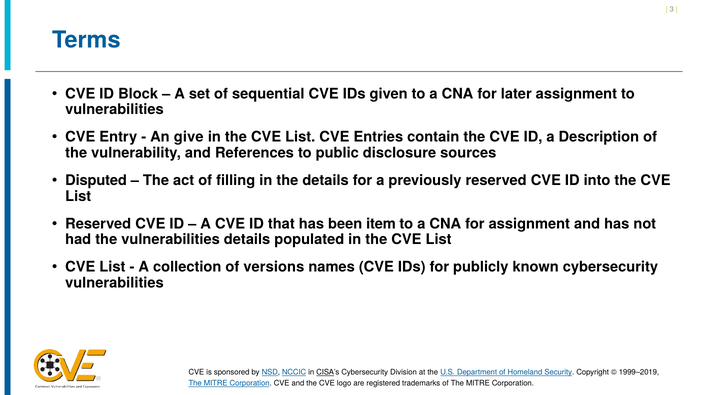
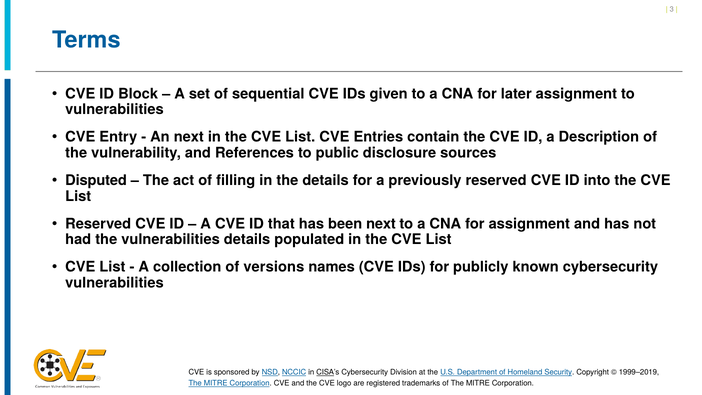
An give: give -> next (189, 137)
been item: item -> next (381, 224)
